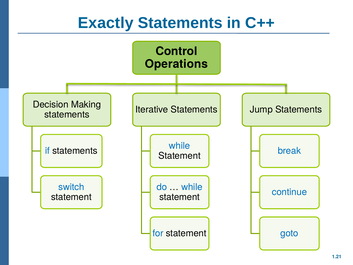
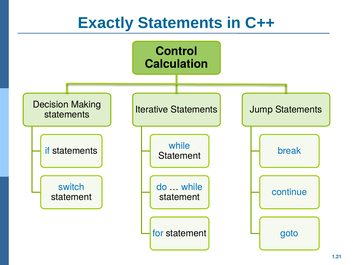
Operations: Operations -> Calculation (176, 64)
